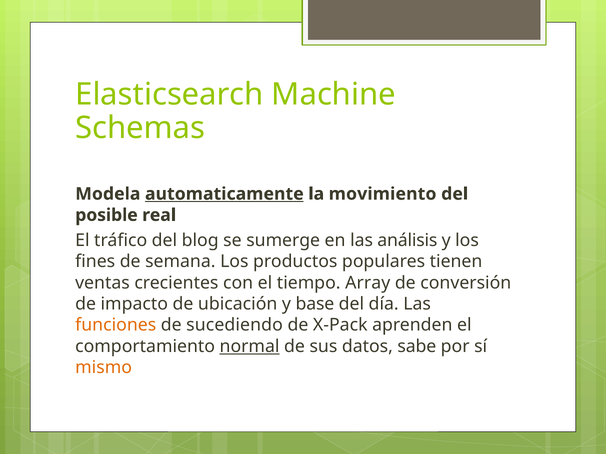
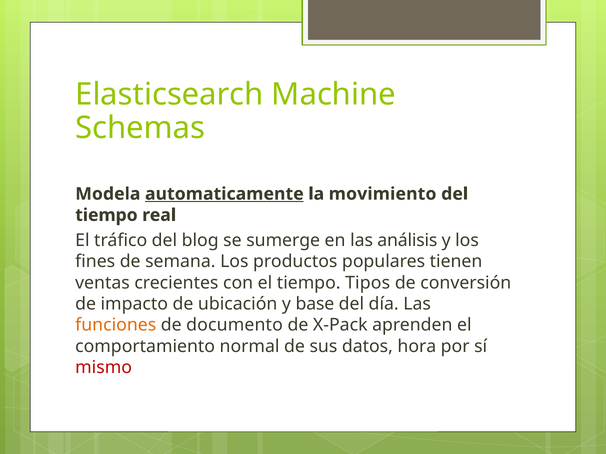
posible: posible -> tiempo (106, 215)
Array: Array -> Tipos (368, 283)
sucediendo: sucediendo -> documento (235, 325)
normal underline: present -> none (250, 347)
sabe: sabe -> hora (417, 347)
mismo colour: orange -> red (104, 368)
